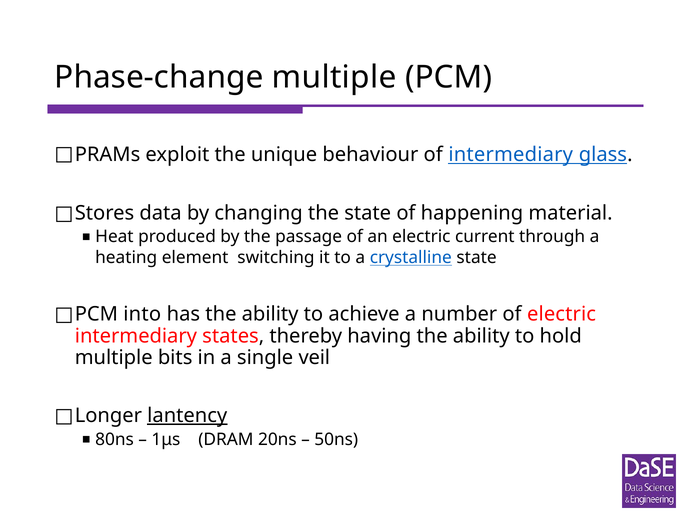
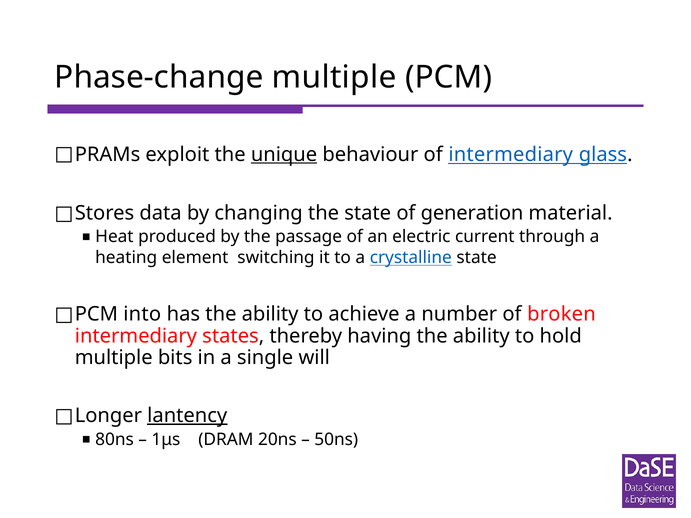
unique underline: none -> present (284, 155)
happening: happening -> generation (472, 213)
of electric: electric -> broken (561, 314)
veil: veil -> will (314, 358)
